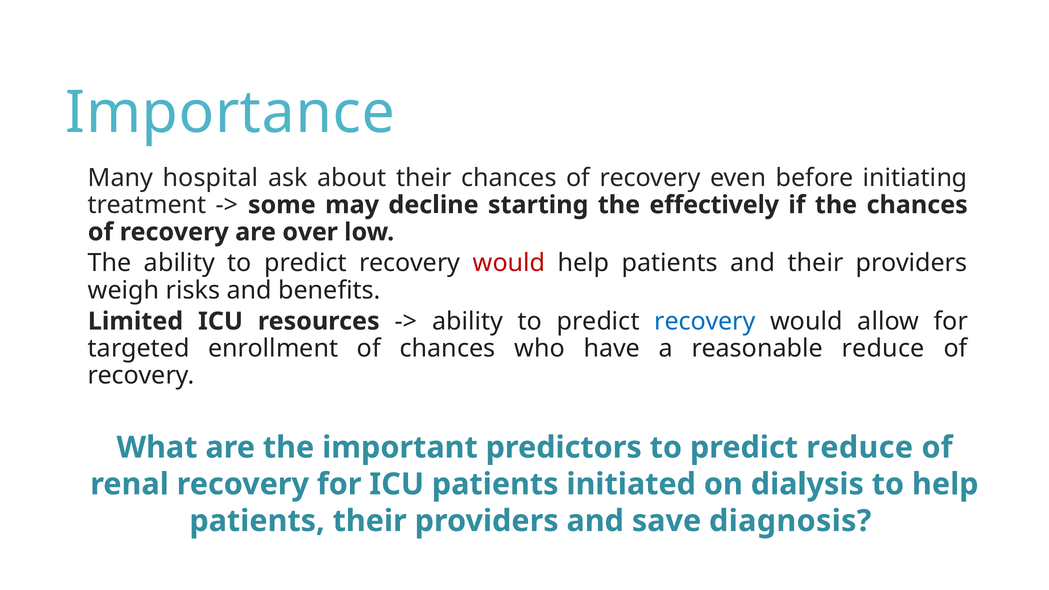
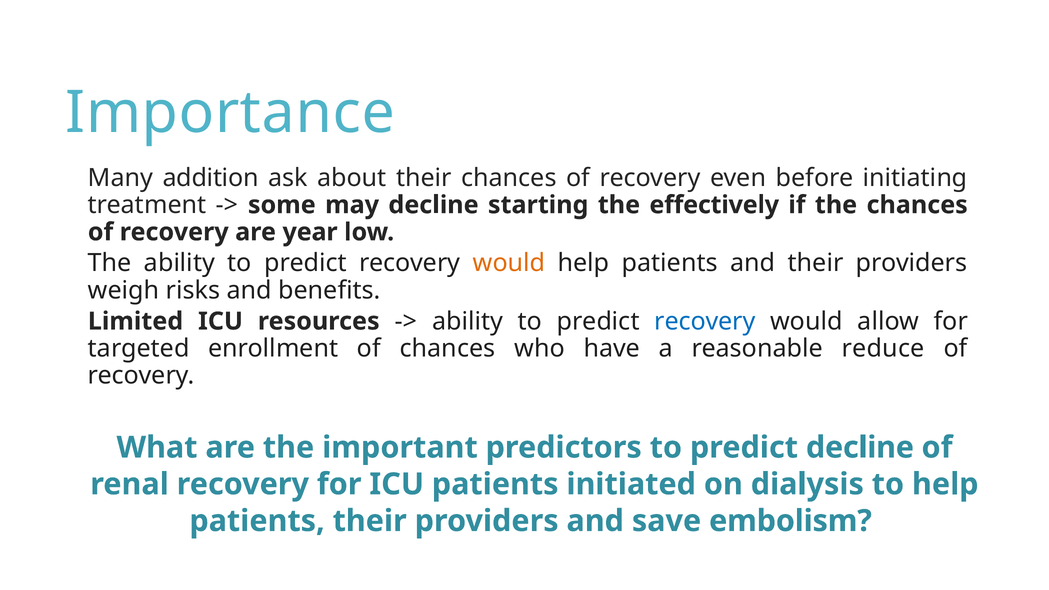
hospital: hospital -> addition (211, 178)
over: over -> year (310, 232)
would colour: red -> orange (509, 263)
predict reduce: reduce -> decline (860, 448)
diagnosis: diagnosis -> embolism (790, 521)
